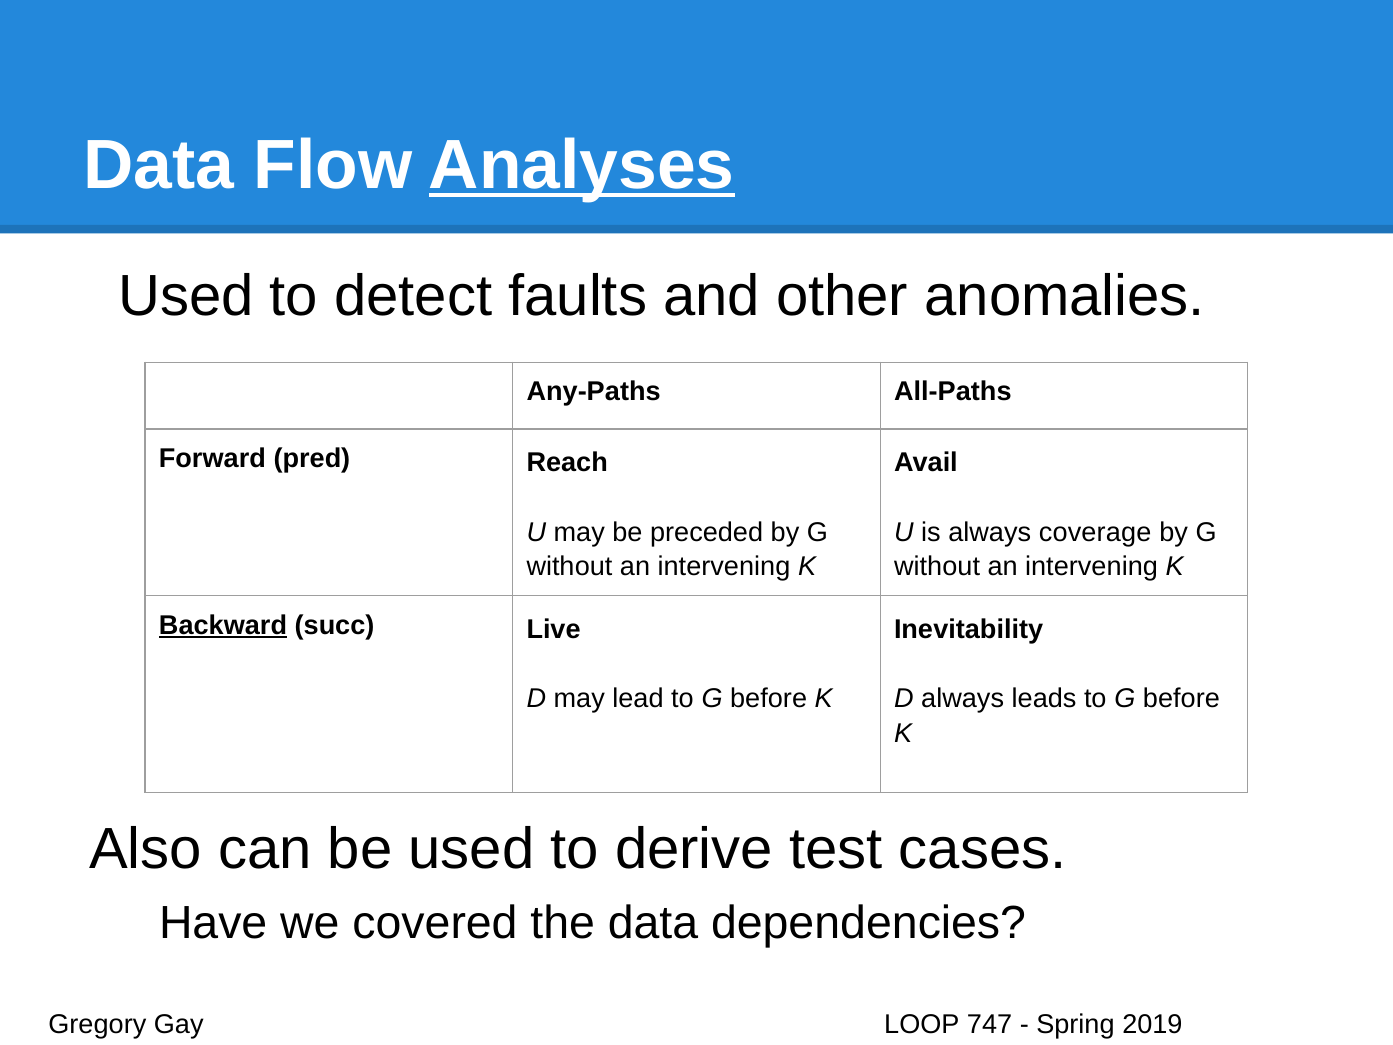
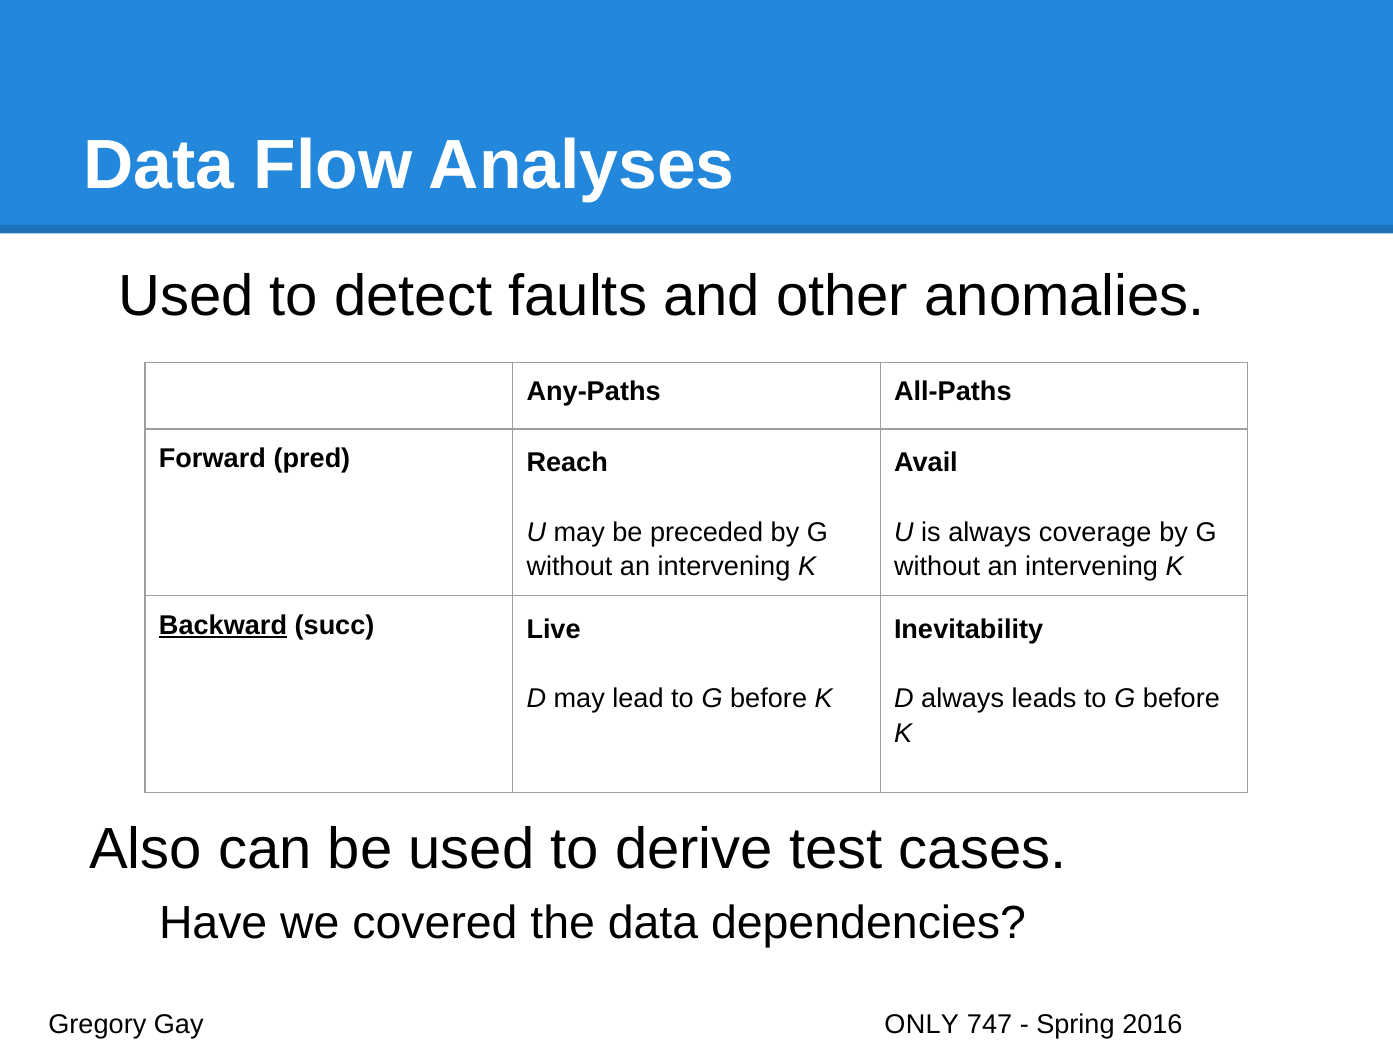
Analyses underline: present -> none (582, 165)
LOOP: LOOP -> ONLY (922, 1024)
2019: 2019 -> 2016 (1152, 1024)
